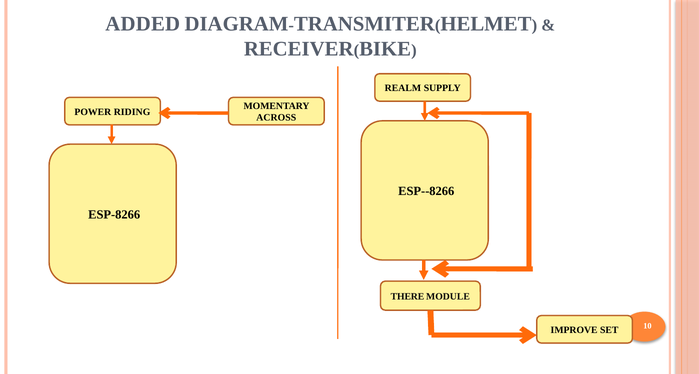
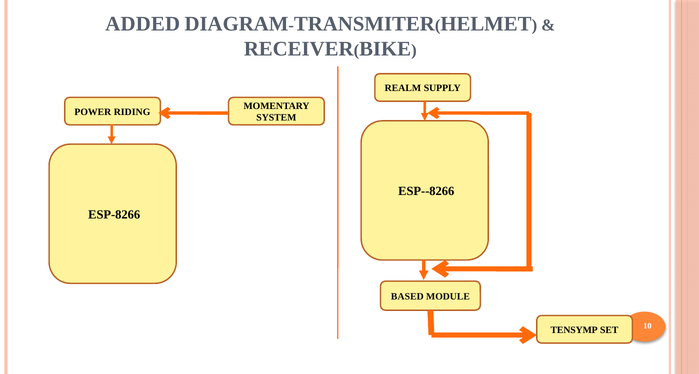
ACROSS: ACROSS -> SYSTEM (276, 118)
THERE: THERE -> BASED (407, 297)
IMPROVE: IMPROVE -> TENSYMP (574, 330)
